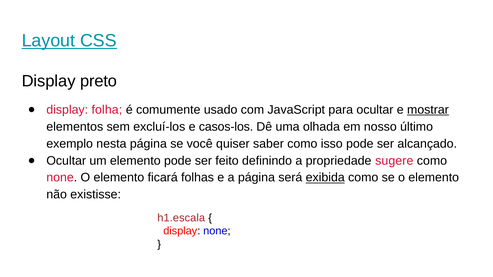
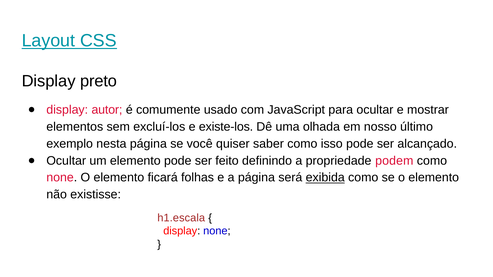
folha: folha -> autor (107, 110)
mostrar underline: present -> none (428, 110)
casos-los: casos-los -> existe-los (226, 127)
sugere: sugere -> podem (394, 161)
